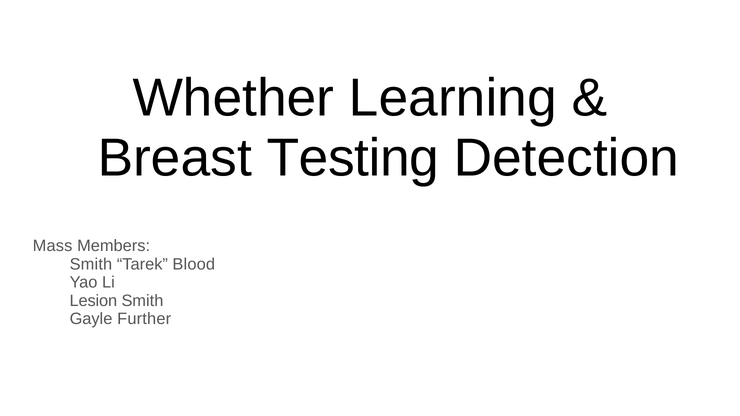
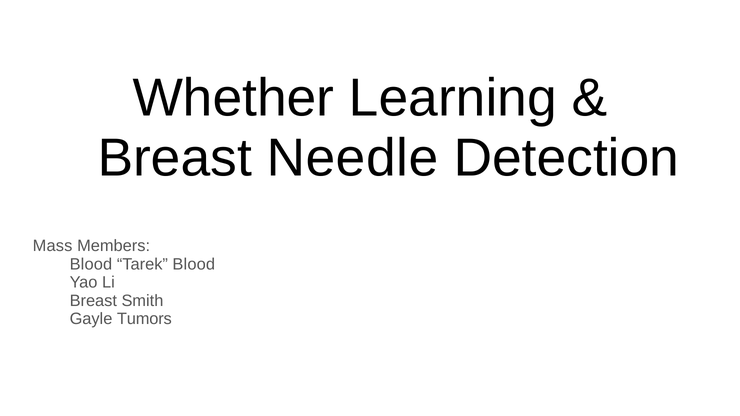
Testing: Testing -> Needle (352, 158)
Smith: Smith -> Blood (91, 264)
Lesion: Lesion -> Breast (93, 301)
Further: Further -> Tumors (144, 319)
